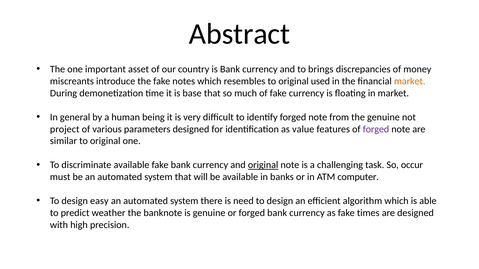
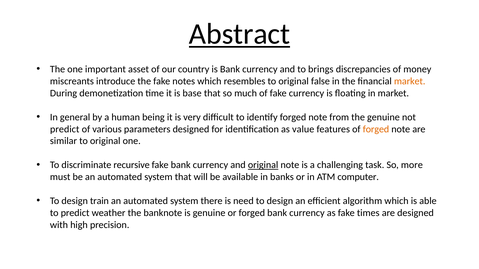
Abstract underline: none -> present (240, 34)
used: used -> false (320, 81)
project: project -> predict (65, 129)
forged colour: purple -> orange (376, 129)
discriminate available: available -> recursive (132, 165)
occur: occur -> more (412, 165)
easy: easy -> train (99, 201)
